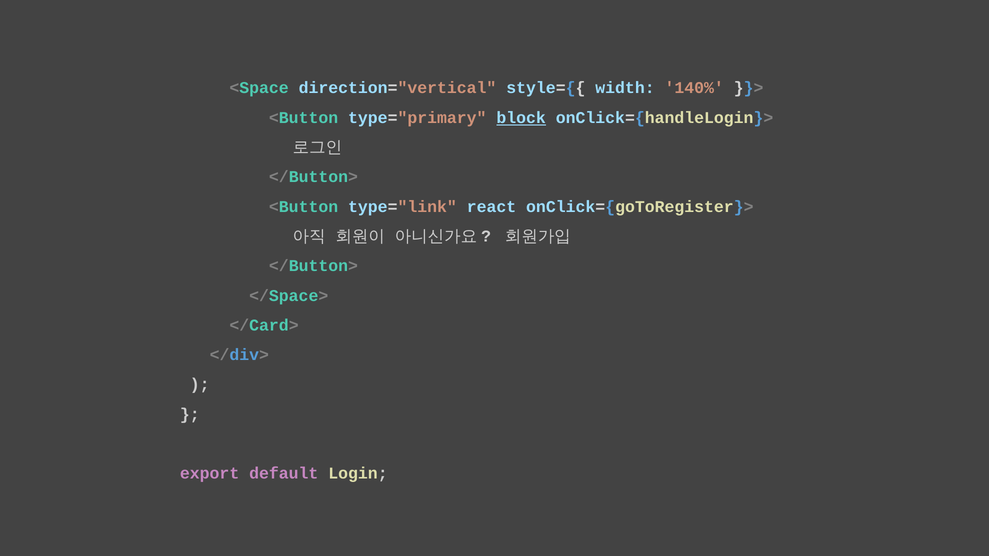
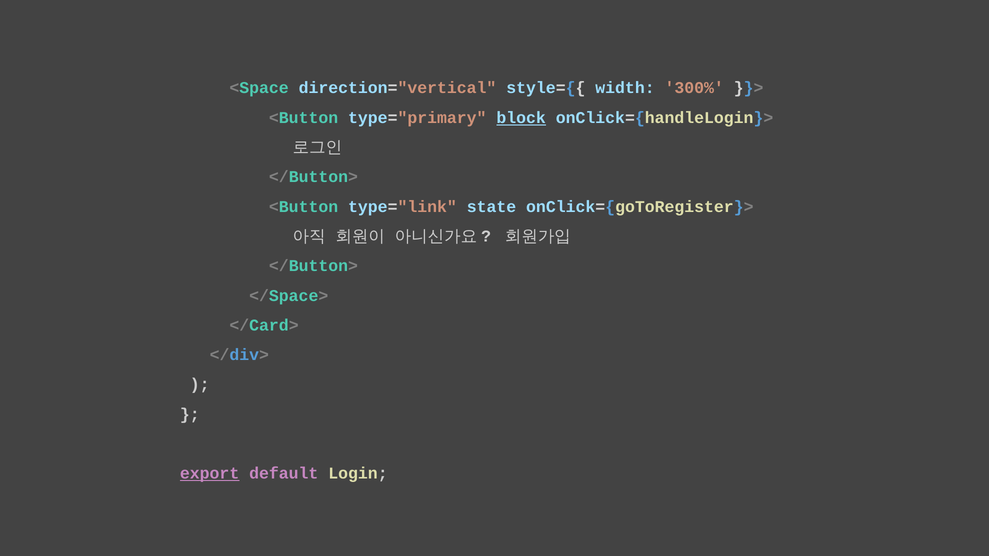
140%: 140% -> 300% (694, 88)
react: react -> state (491, 207)
export underline: none -> present (210, 474)
